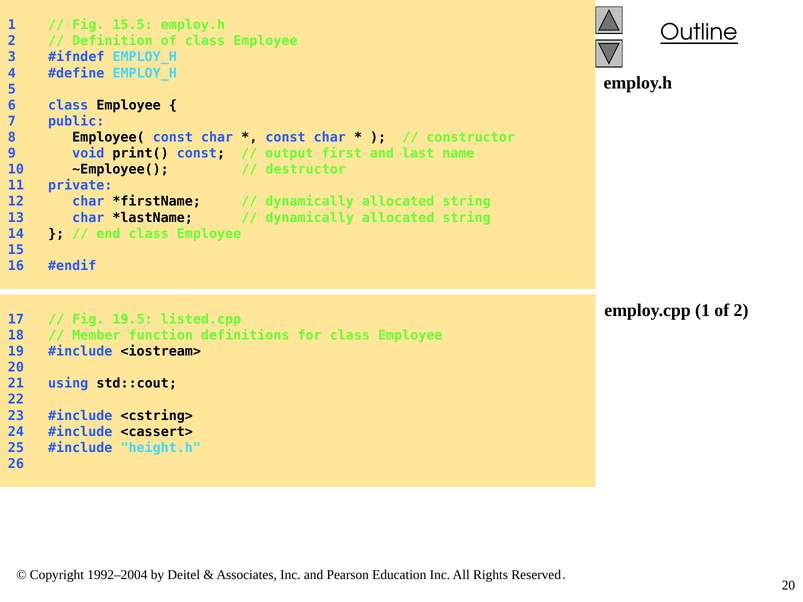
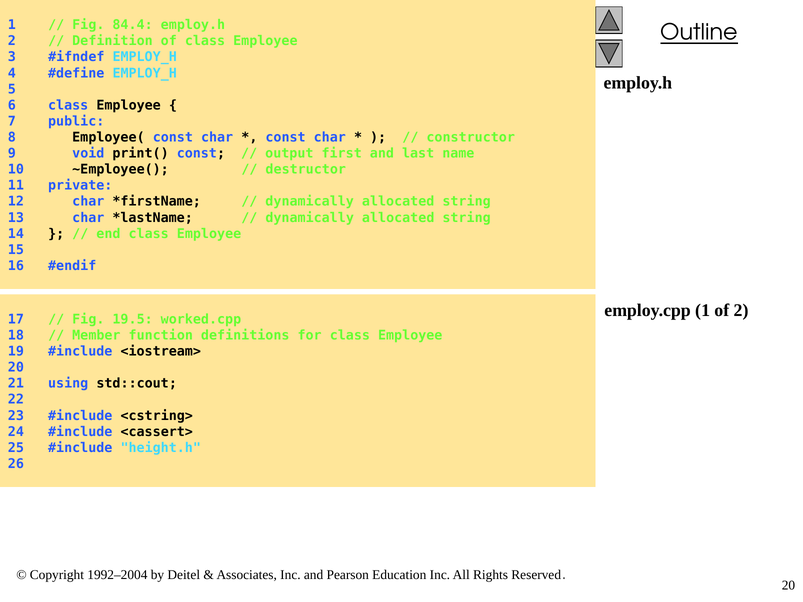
15.5: 15.5 -> 84.4 (133, 25)
listed.cpp: listed.cpp -> worked.cpp (201, 319)
